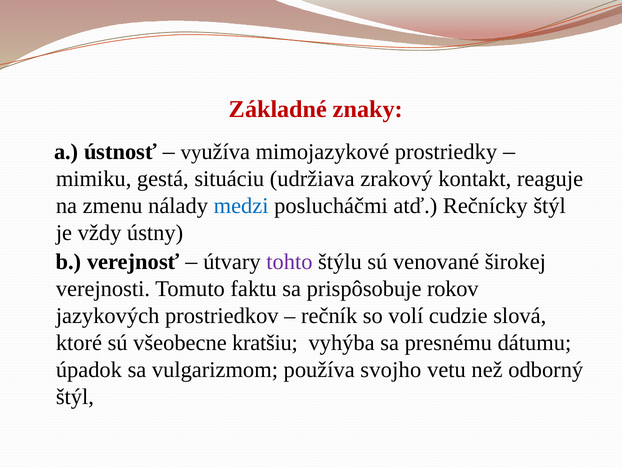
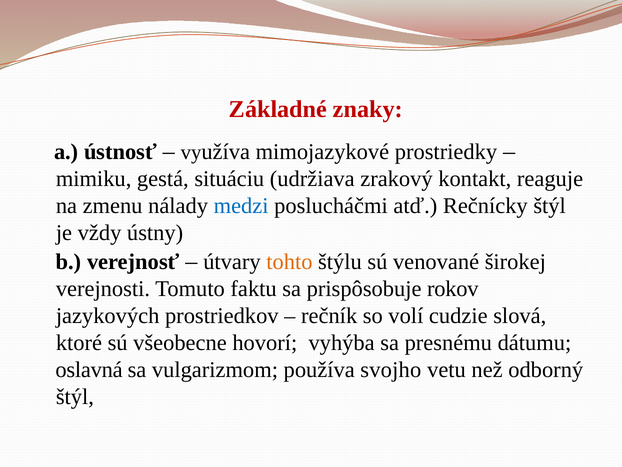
tohto colour: purple -> orange (289, 261)
kratšiu: kratšiu -> hovorí (265, 343)
úpadok: úpadok -> oslavná (89, 369)
